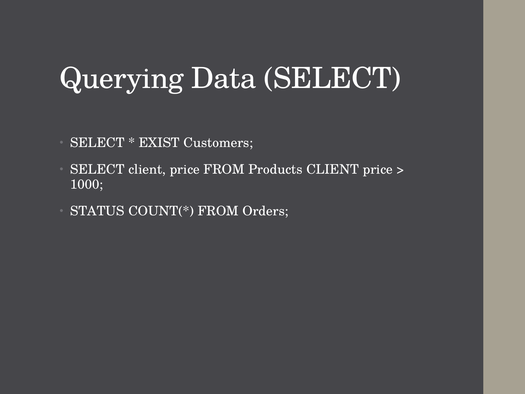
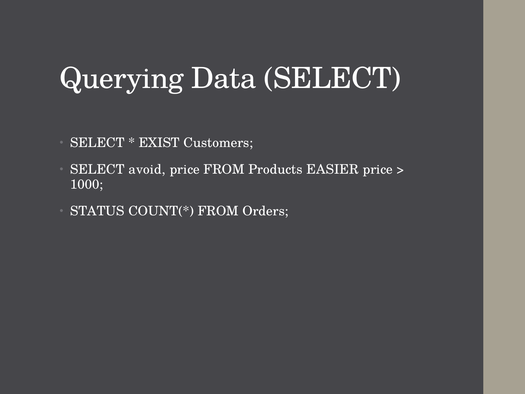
SELECT client: client -> avoid (147, 169)
Products CLIENT: CLIENT -> EASIER (333, 169)
